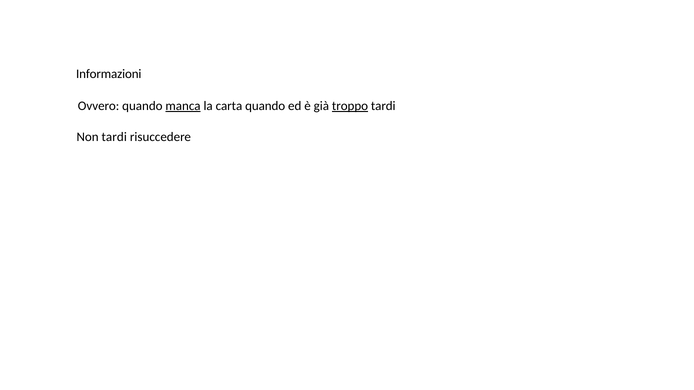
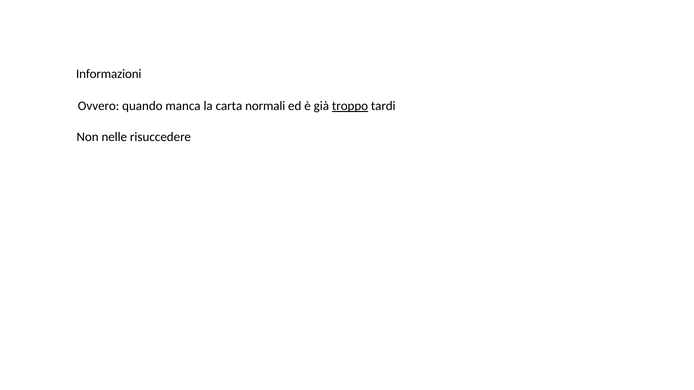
manca underline: present -> none (183, 106)
carta quando: quando -> normali (265, 106)
Non tardi: tardi -> nelle (114, 137)
